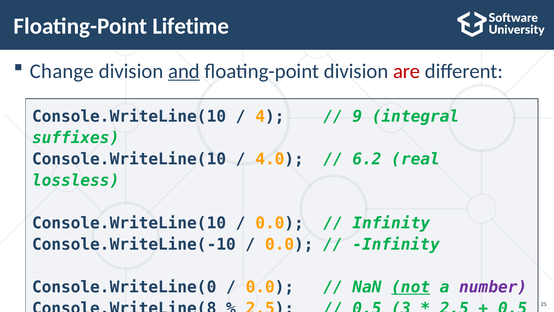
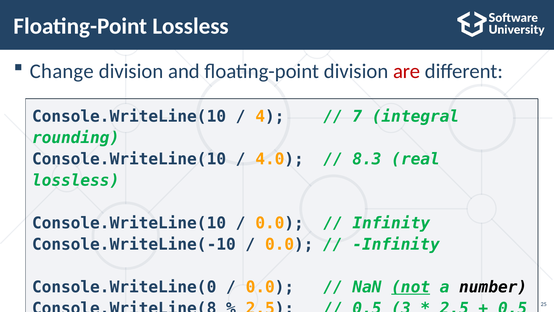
Floating-Point Lifetime: Lifetime -> Lossless (191, 26)
and underline: present -> none (184, 71)
9: 9 -> 7 (357, 116)
suffixes: suffixes -> rounding (76, 138)
6.2: 6.2 -> 8.3 (367, 159)
number colour: purple -> black (493, 287)
